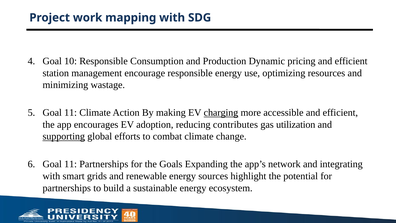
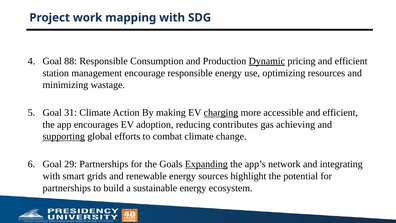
10: 10 -> 88 (71, 61)
Dynamic underline: none -> present (267, 61)
11: 11 -> 31 (71, 113)
utilization: utilization -> achieving (296, 124)
11: 11 -> 29 (71, 164)
Expanding underline: none -> present (206, 164)
